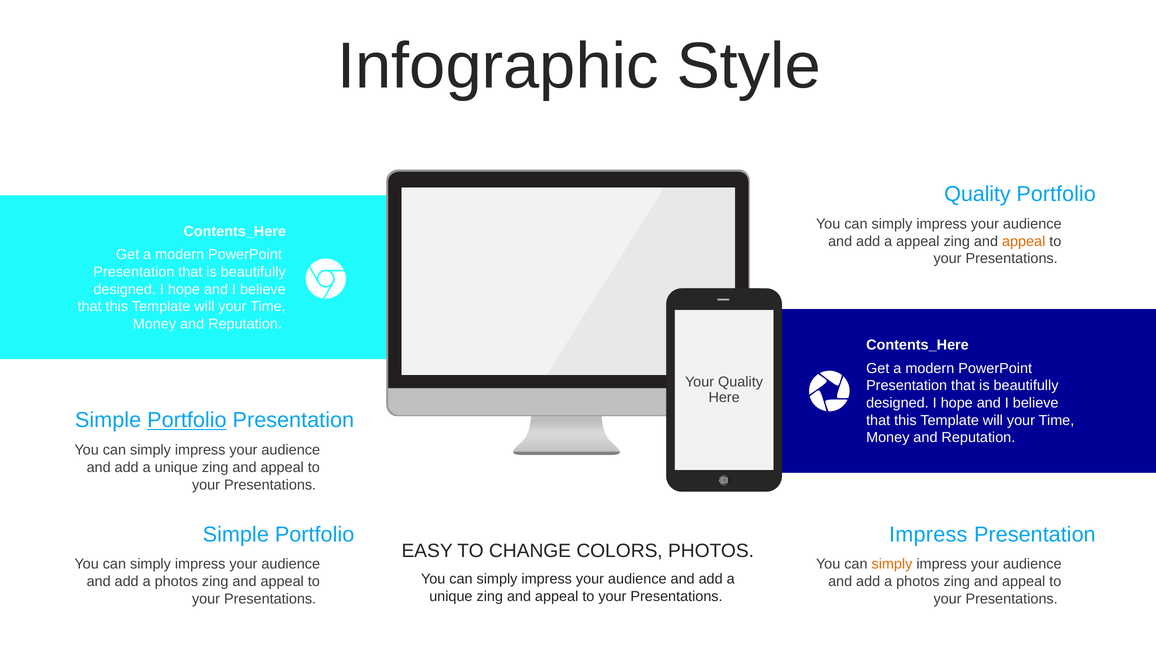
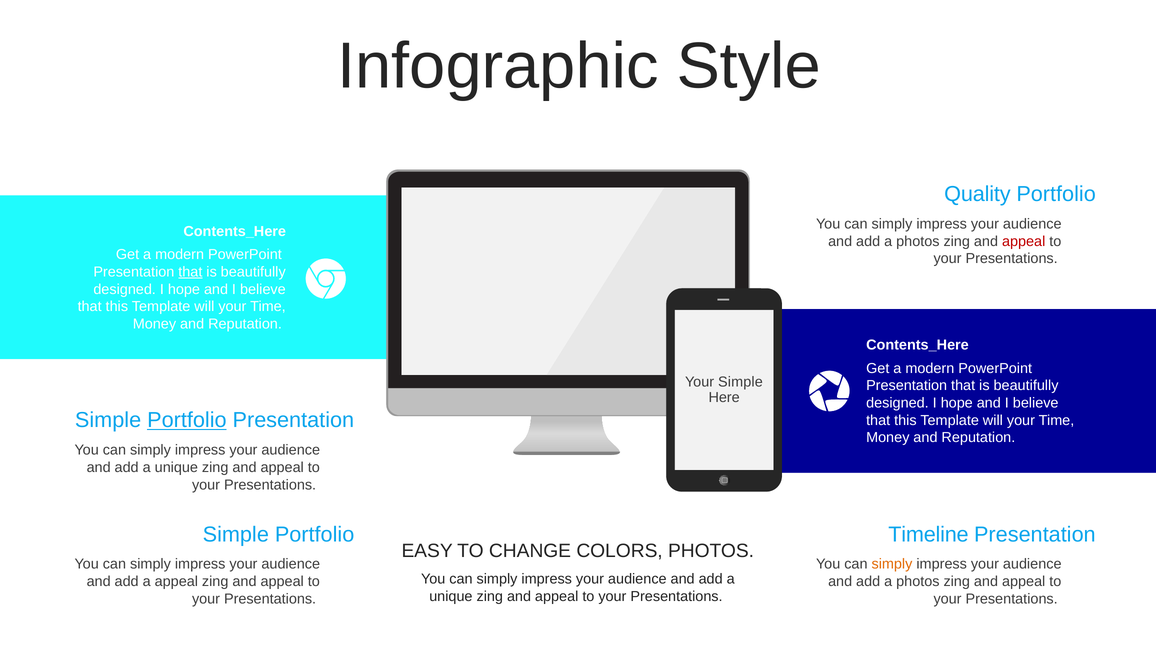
appeal: appeal -> photos (918, 241)
appeal colour: orange -> red (1024, 241)
that underline: none -> present (190, 272)
Your Quality: Quality -> Simple (740, 382)
Impress: Impress -> Timeline (928, 535)
photos: photos -> appeal (176, 582)
